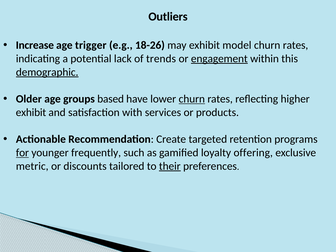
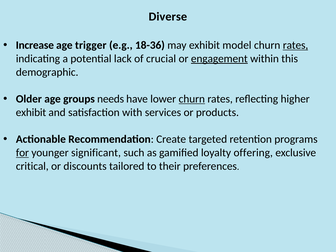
Outliers: Outliers -> Diverse (168, 17)
18-26: 18-26 -> 18-36 (150, 45)
rates underline: none -> present (296, 45)
trends: trends -> crucial (161, 59)
demographic underline: present -> none (47, 72)
based: based -> needs (111, 99)
frequently: frequently -> significant (96, 153)
metric: metric -> critical (32, 166)
their underline: present -> none (170, 166)
